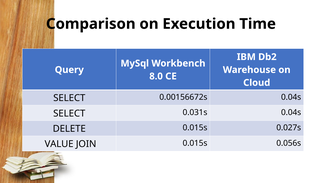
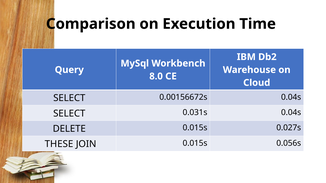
VALUE: VALUE -> THESE (59, 144)
